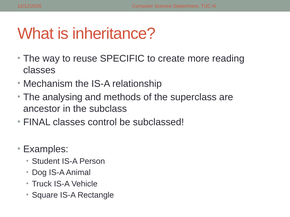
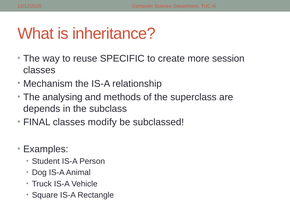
reading: reading -> session (228, 59)
ancestor: ancestor -> depends (42, 109)
control: control -> modify (102, 122)
